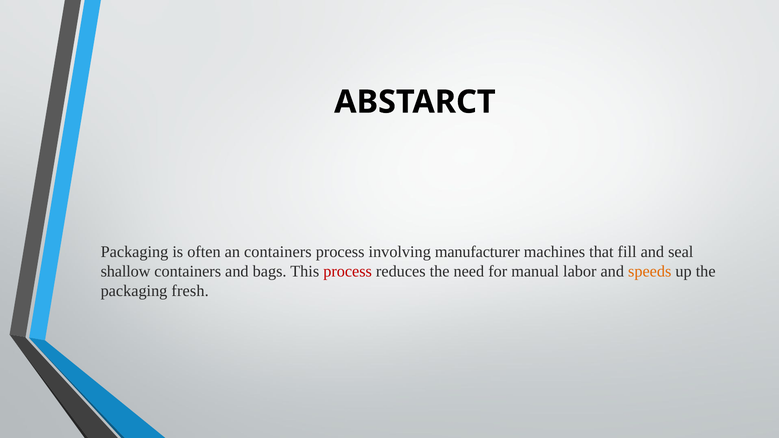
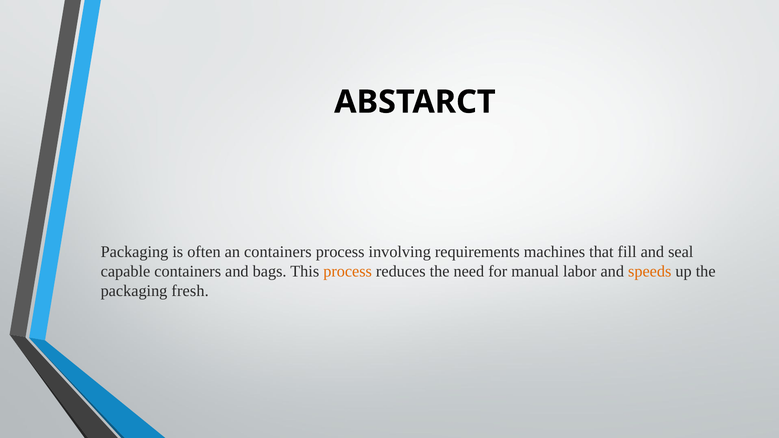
manufacturer: manufacturer -> requirements (477, 252)
shallow: shallow -> capable (125, 271)
process colour: red -> orange (348, 271)
